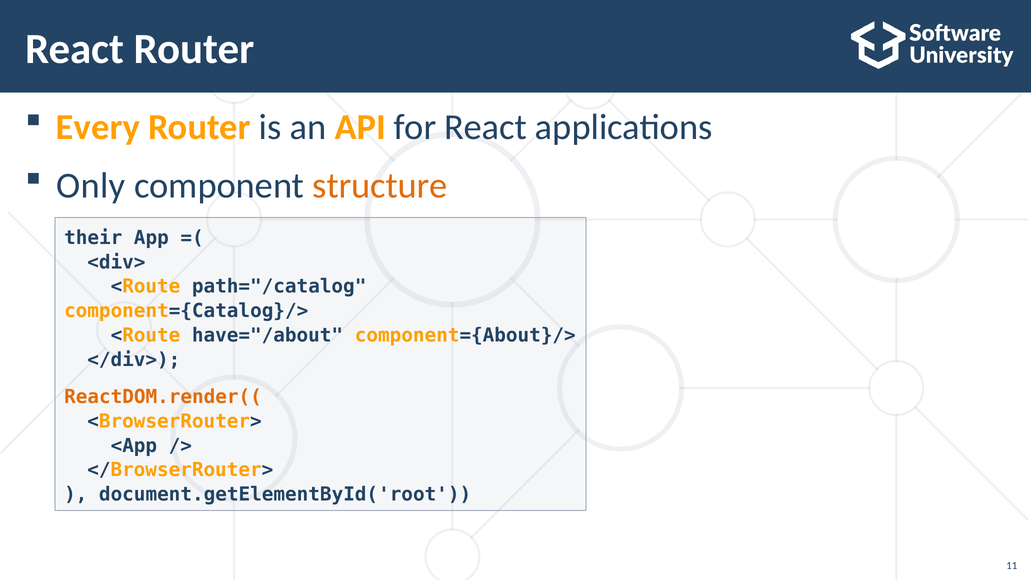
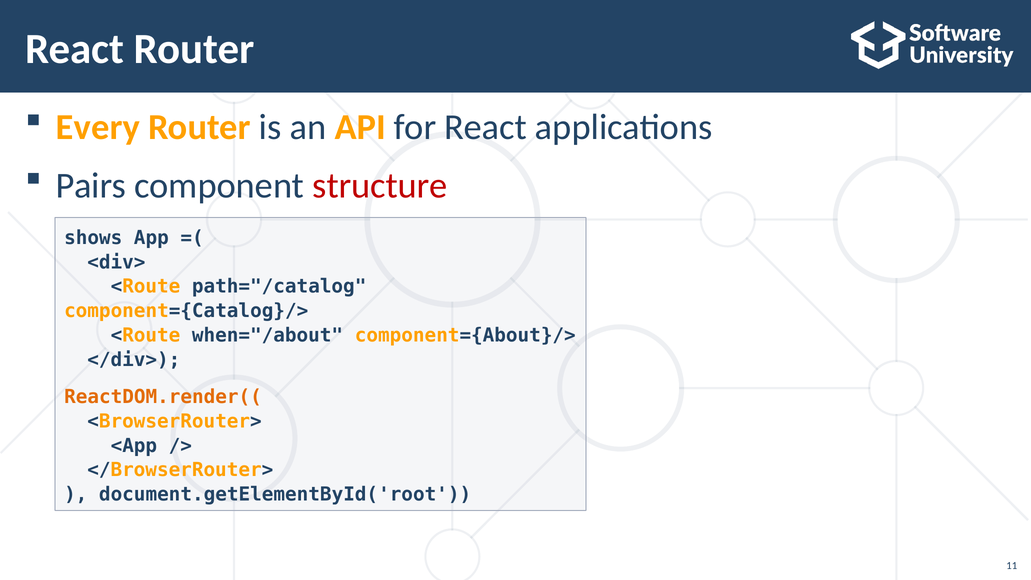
Only: Only -> Pairs (91, 186)
structure colour: orange -> red (380, 186)
their: their -> shows (93, 238)
have="/about: have="/about -> when="/about (268, 335)
